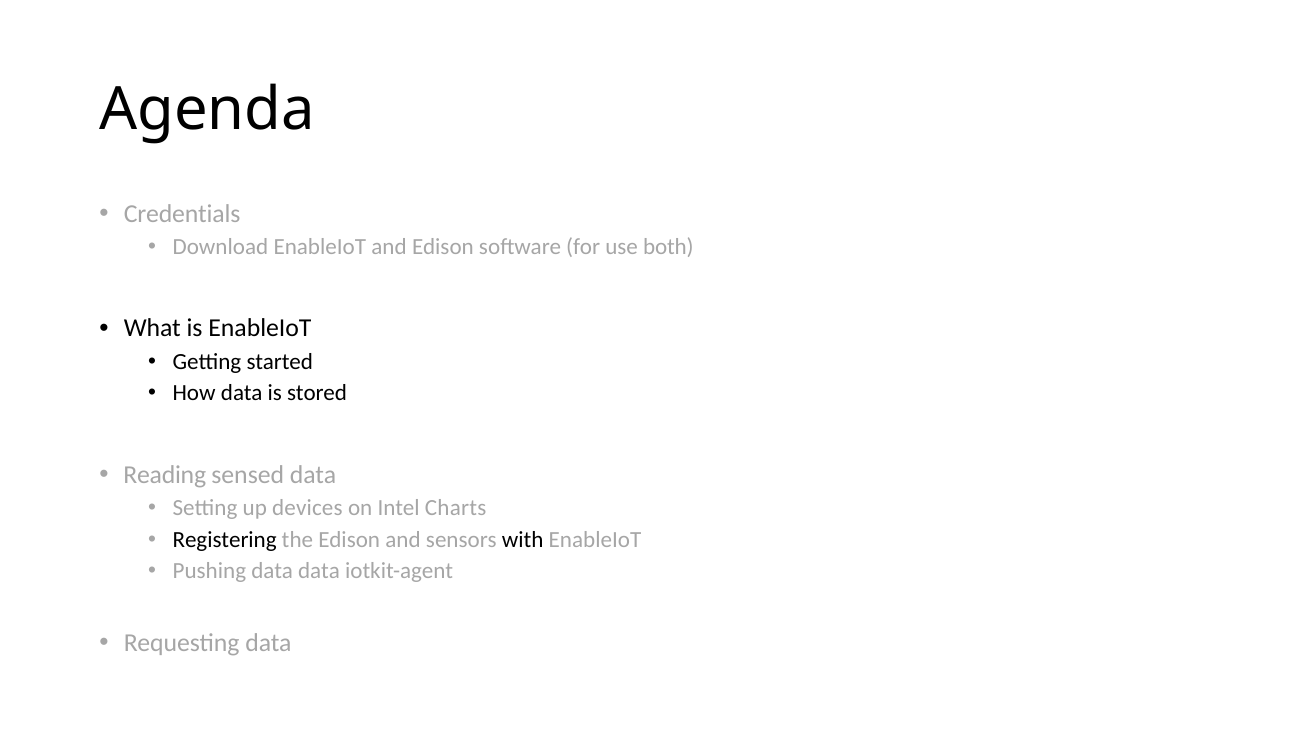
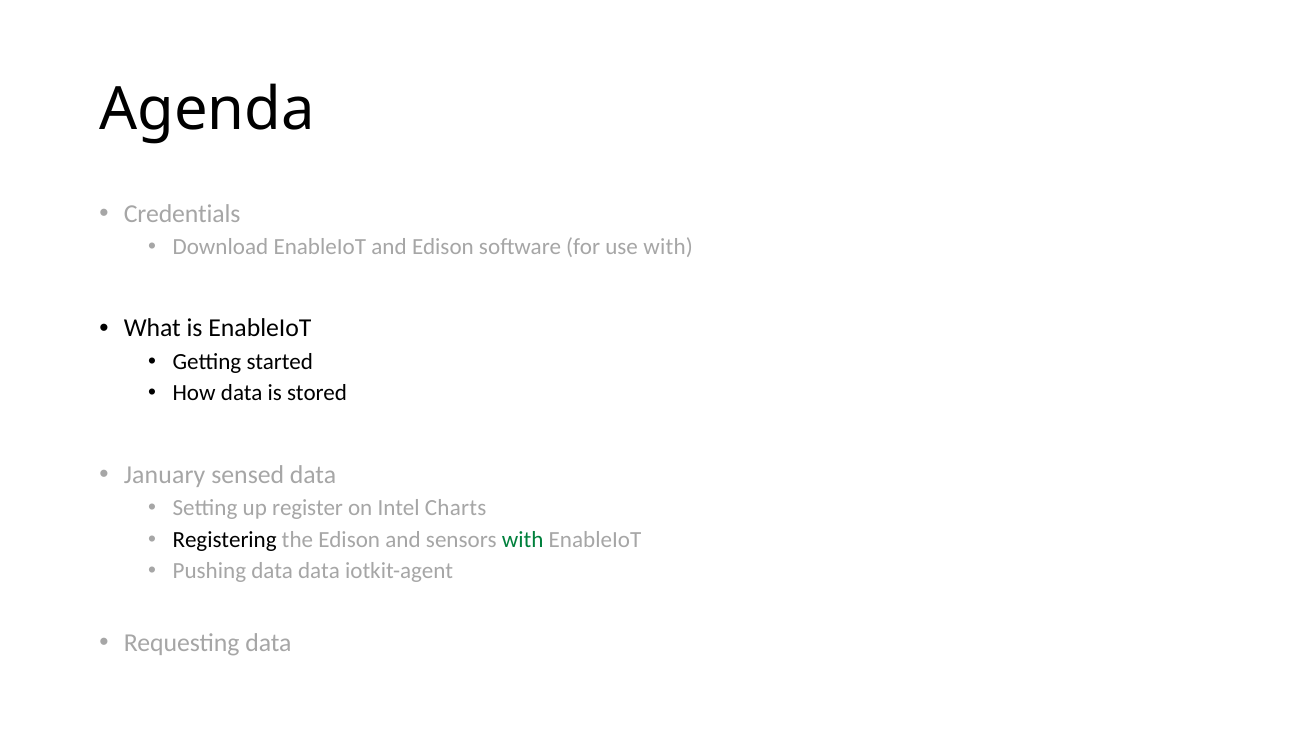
use both: both -> with (668, 247)
Reading: Reading -> January (165, 475)
devices: devices -> register (308, 508)
with colour: black -> green (523, 539)
